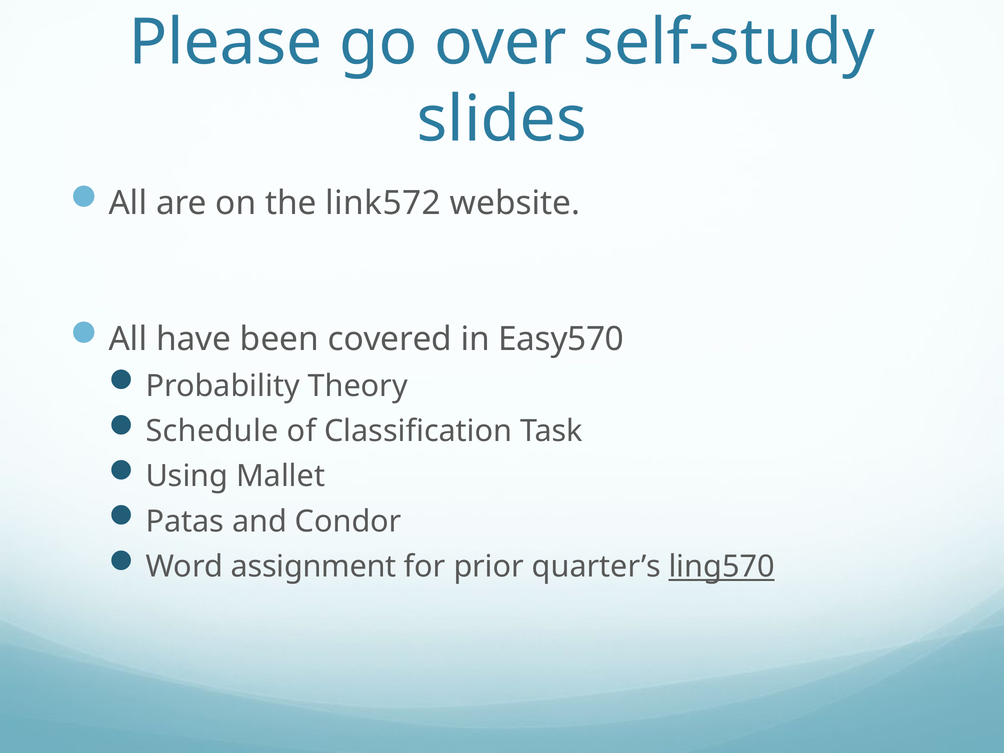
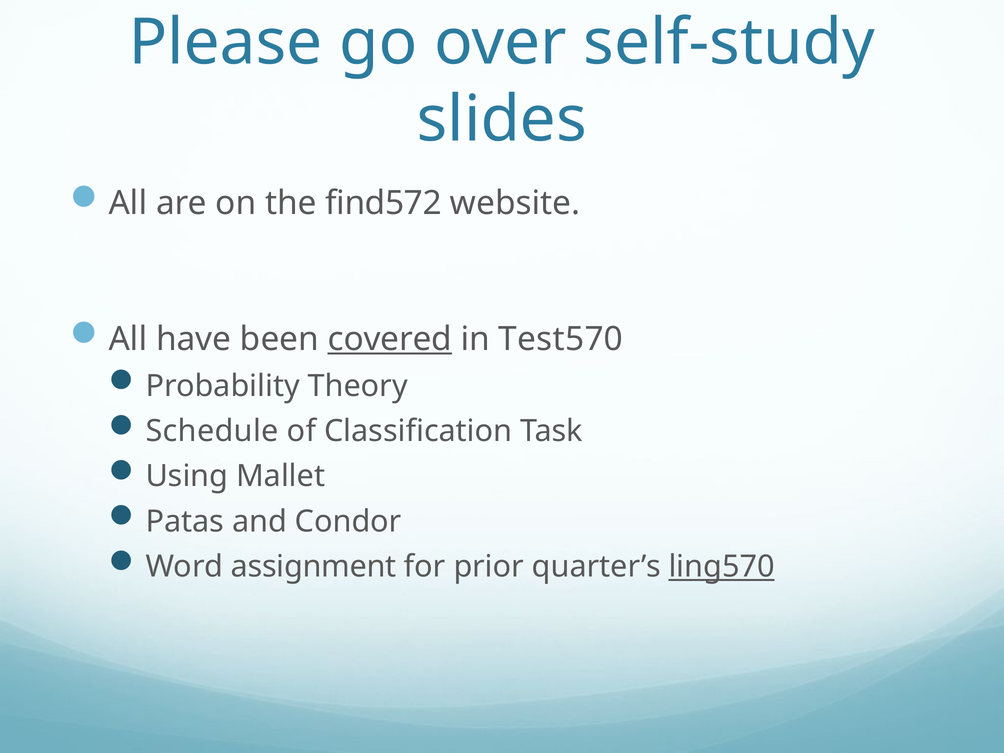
link572: link572 -> find572 (383, 203)
covered underline: none -> present (390, 339)
Easy570: Easy570 -> Test570 (561, 339)
